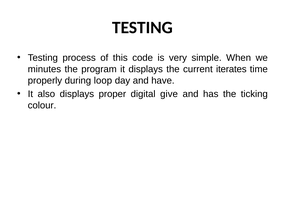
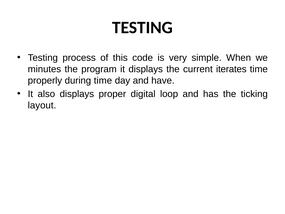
during loop: loop -> time (103, 80)
give: give -> loop (169, 94)
colour: colour -> layout (42, 105)
